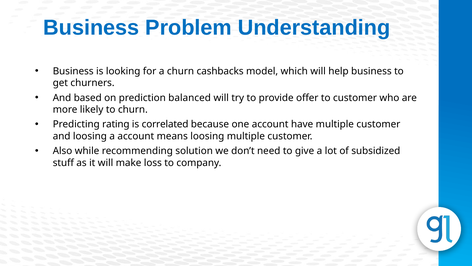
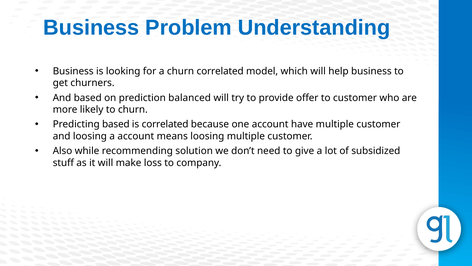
churn cashbacks: cashbacks -> correlated (220, 71)
Predicting rating: rating -> based (116, 124)
